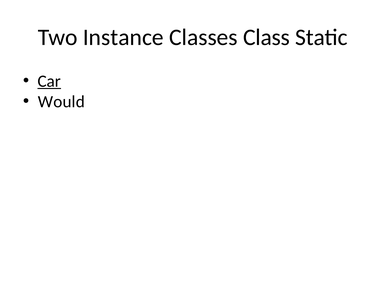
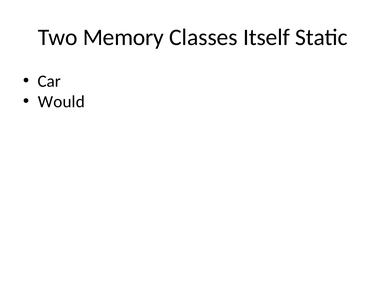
Instance: Instance -> Memory (123, 37)
Class: Class -> Itself (266, 37)
Car underline: present -> none (49, 81)
